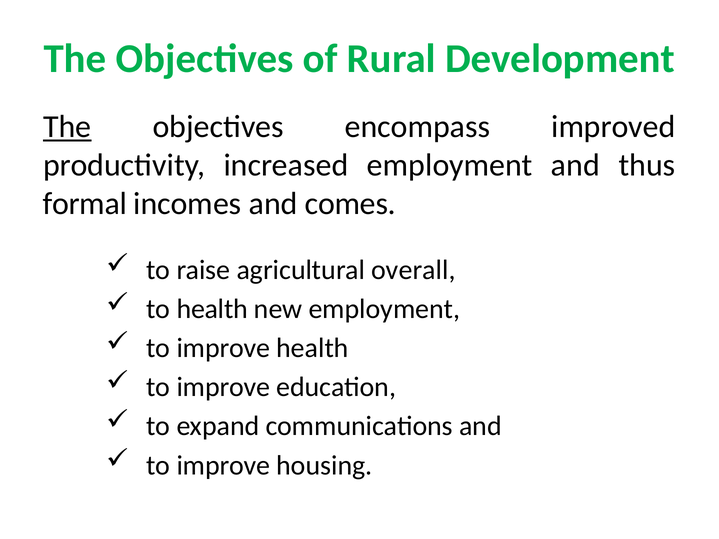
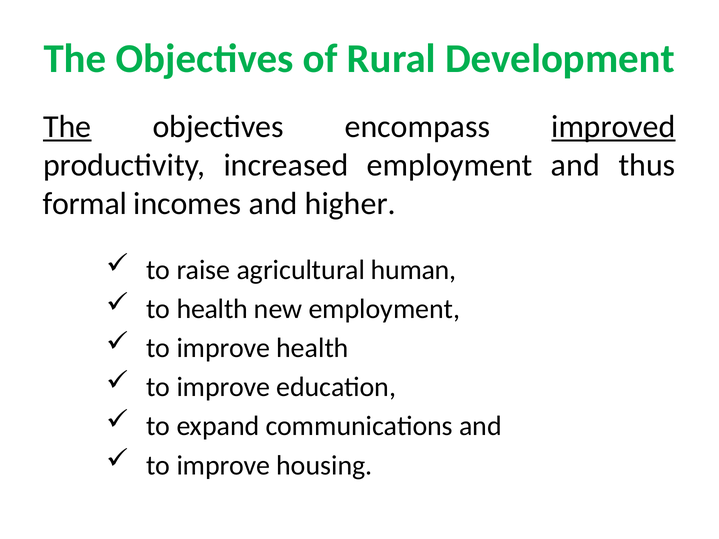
improved underline: none -> present (613, 127)
comes: comes -> higher (350, 204)
overall: overall -> human (414, 270)
